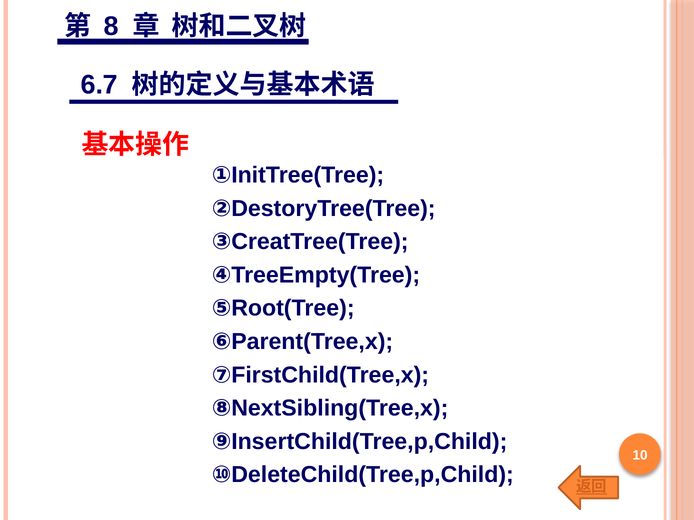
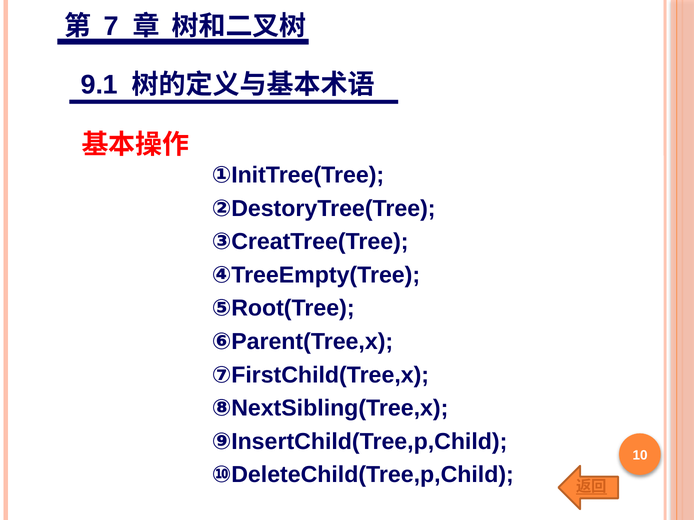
8: 8 -> 7 (111, 26)
6.7: 6.7 -> 9.1 (99, 85)
